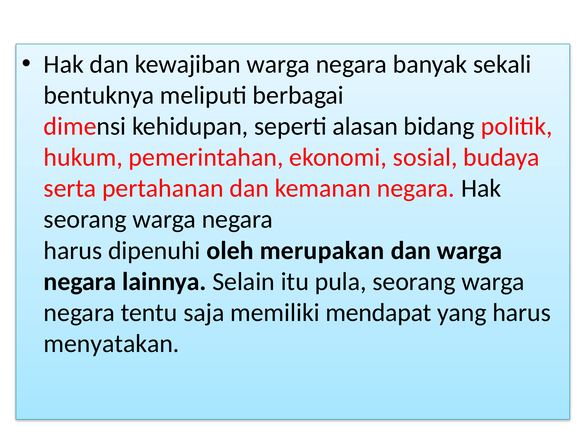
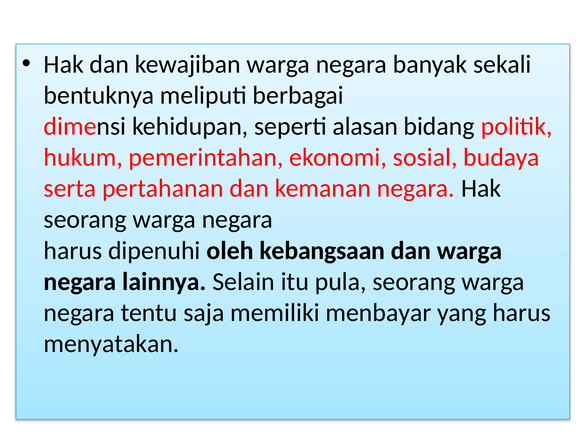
merupakan: merupakan -> kebangsaan (322, 250)
mendapat: mendapat -> menbayar (378, 312)
